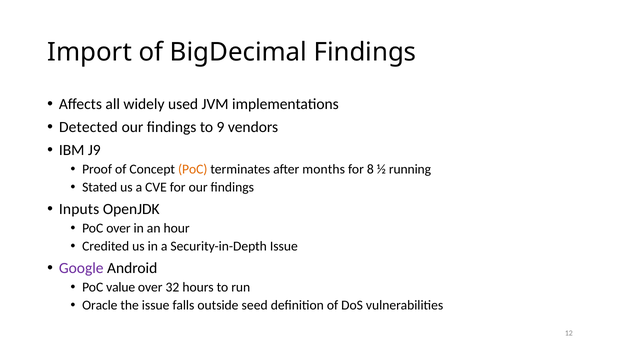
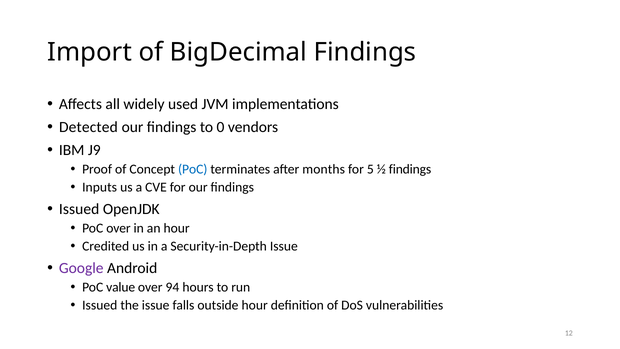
9: 9 -> 0 (220, 127)
PoC colour: orange -> blue (193, 169)
8: 8 -> 5 (370, 169)
½ running: running -> findings (410, 169)
Stated: Stated -> Inputs (100, 187)
Inputs: Inputs -> Issued (79, 209)
32: 32 -> 94 (172, 287)
Oracle: Oracle -> Issued (100, 305)
outside seed: seed -> hour (255, 305)
